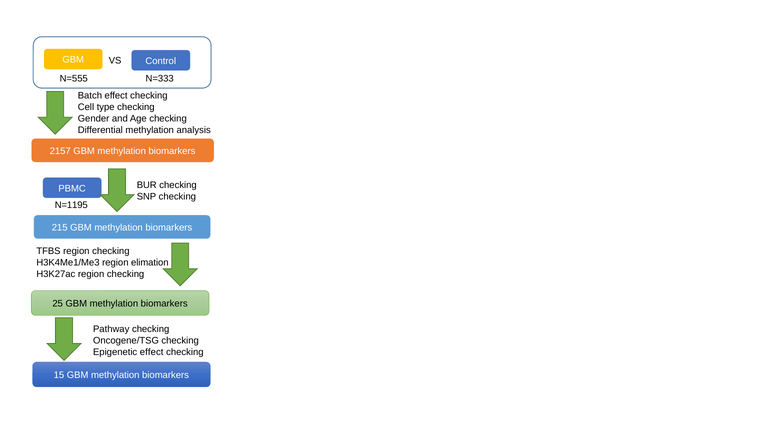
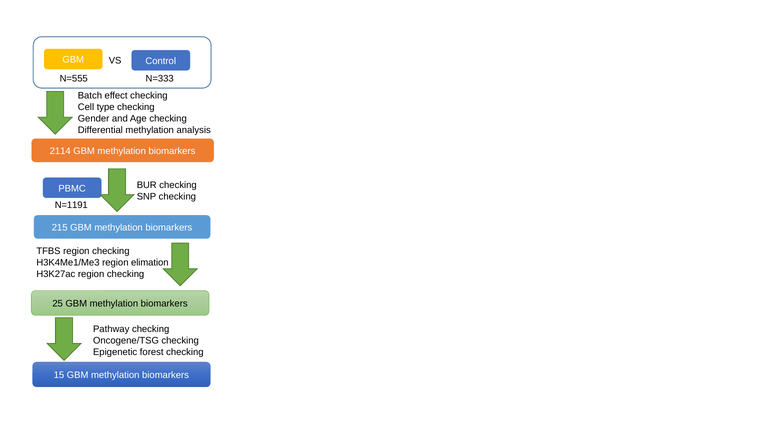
2157: 2157 -> 2114 (60, 151)
N=1195: N=1195 -> N=1191 (71, 205)
Epigenetic effect: effect -> forest (152, 352)
